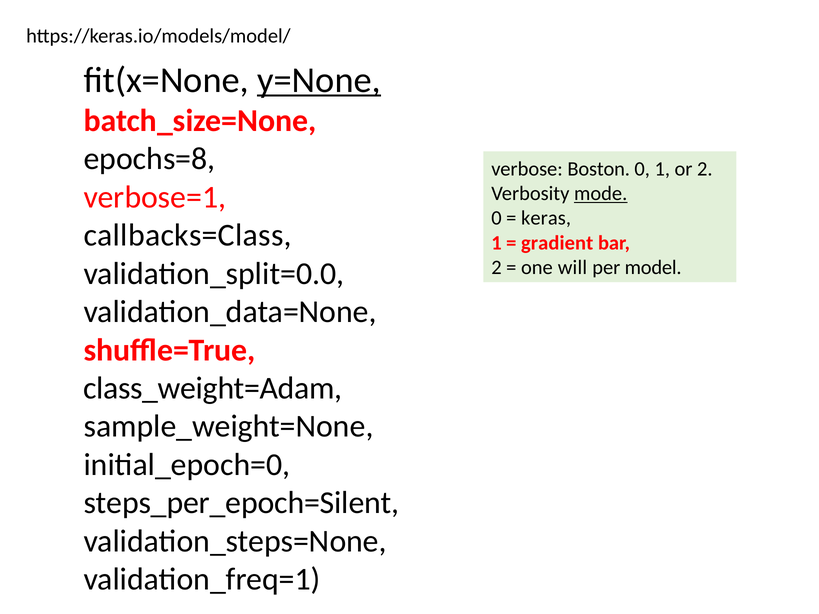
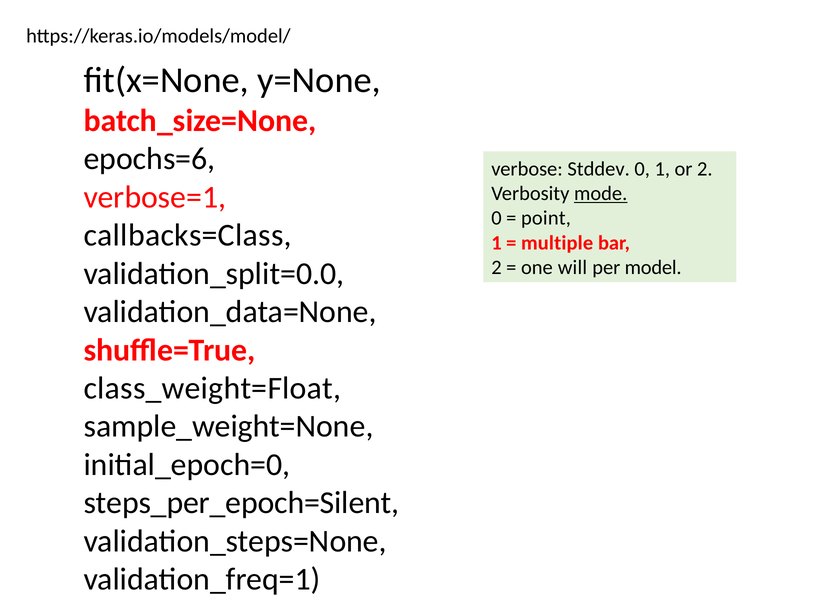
y=None underline: present -> none (319, 80)
epochs=8: epochs=8 -> epochs=6 (149, 159)
Boston: Boston -> Stddev (599, 169)
keras: keras -> point (546, 218)
gradient: gradient -> multiple (557, 243)
class_weight=Adam: class_weight=Adam -> class_weight=Float (212, 388)
